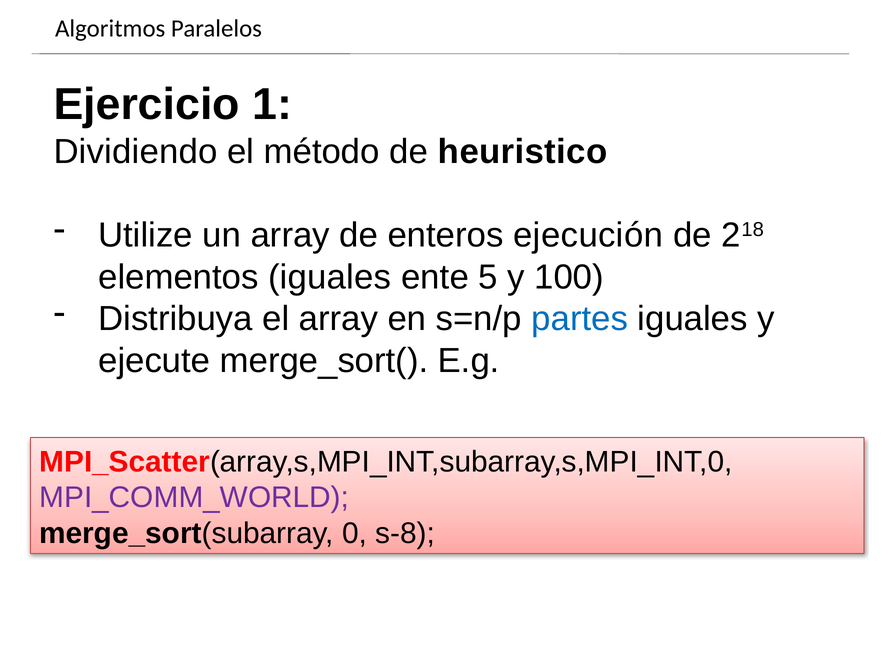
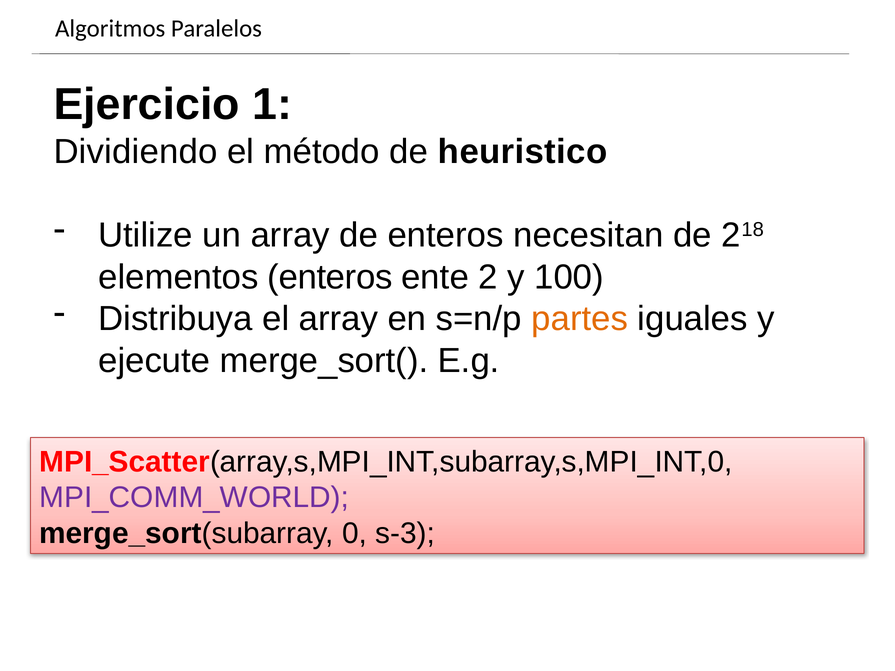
ejecución: ejecución -> necesitan (588, 235)
elementos iguales: iguales -> enteros (330, 277)
5: 5 -> 2 (488, 277)
partes colour: blue -> orange (580, 319)
s-8: s-8 -> s-3 (405, 534)
